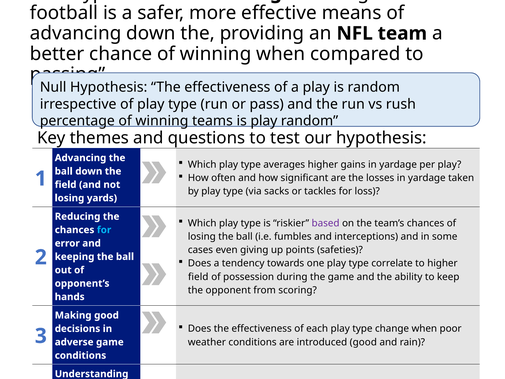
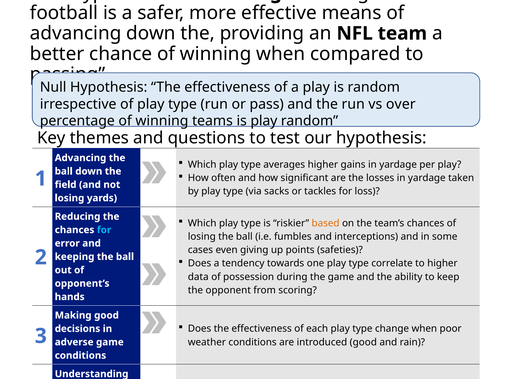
vs rush: rush -> over (401, 104)
based colour: purple -> orange (326, 223)
field: field -> data (198, 277)
